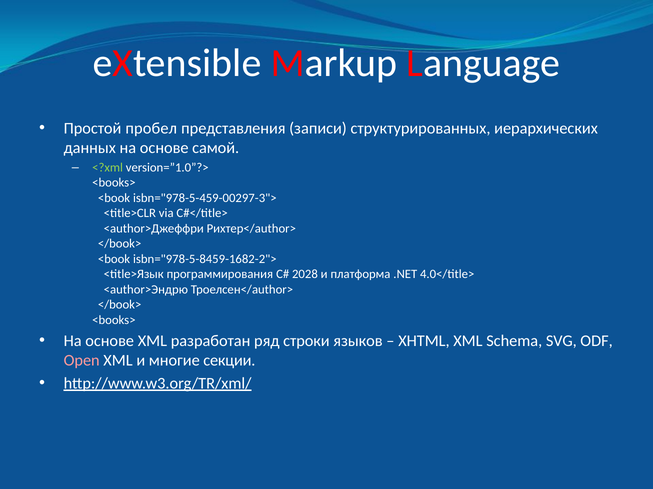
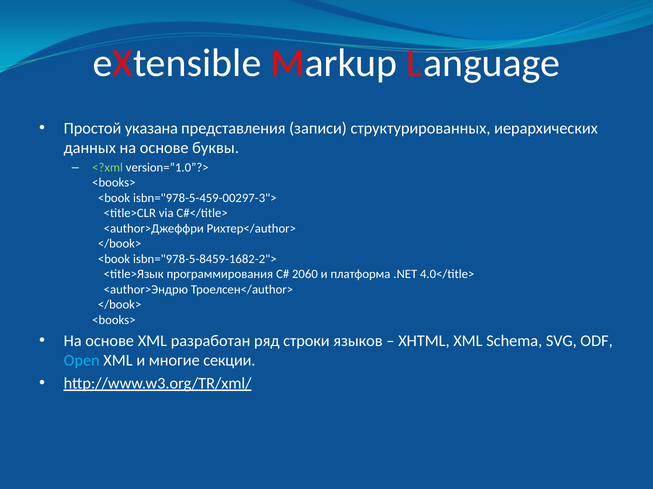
пробел: пробел -> указана (151, 128)
самой: самой -> буквы (216, 148)
2028: 2028 -> 2060 (305, 275)
Open colour: pink -> light blue (82, 361)
